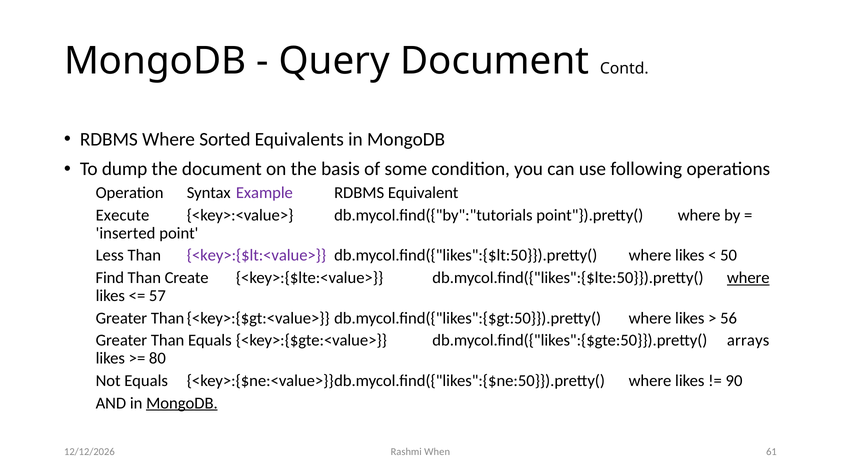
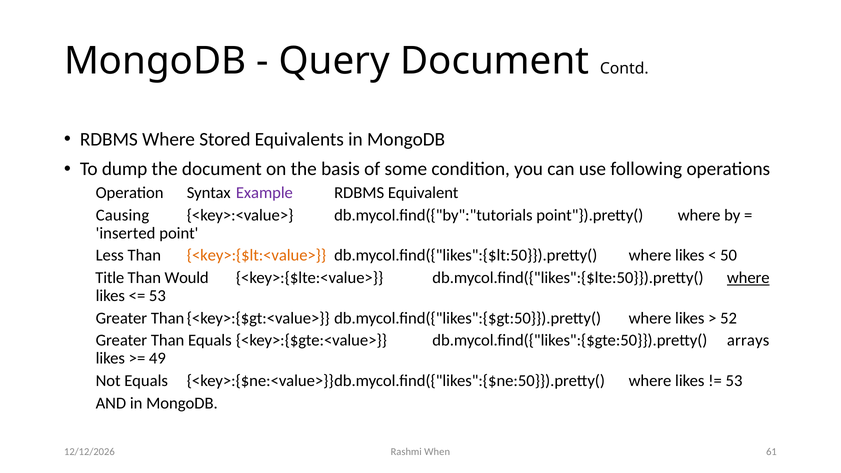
Sorted: Sorted -> Stored (225, 139)
Execute: Execute -> Causing (122, 215)
<key>:{$lt:<value> colour: purple -> orange (256, 255)
Find: Find -> Title (110, 278)
Create: Create -> Would (187, 278)
57: 57 -> 53 (157, 296)
56: 56 -> 52 (729, 318)
80: 80 -> 49 (157, 358)
90: 90 -> 53 (734, 381)
MongoDB underline: present -> none (182, 403)
